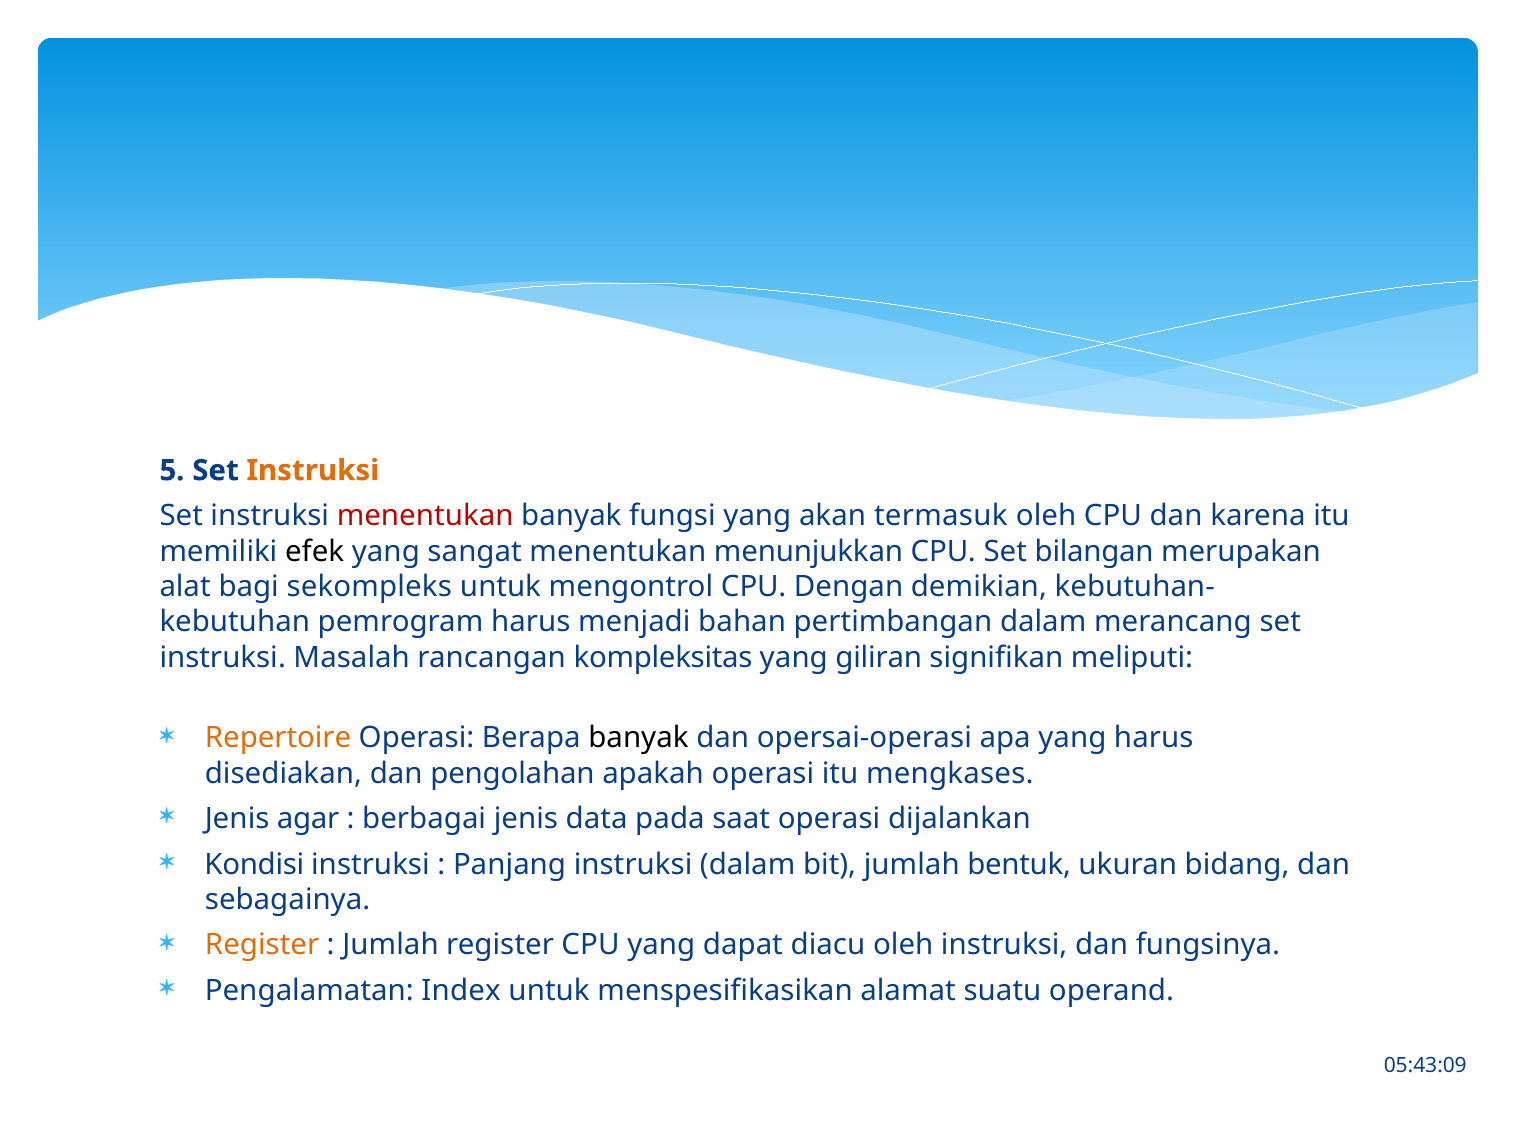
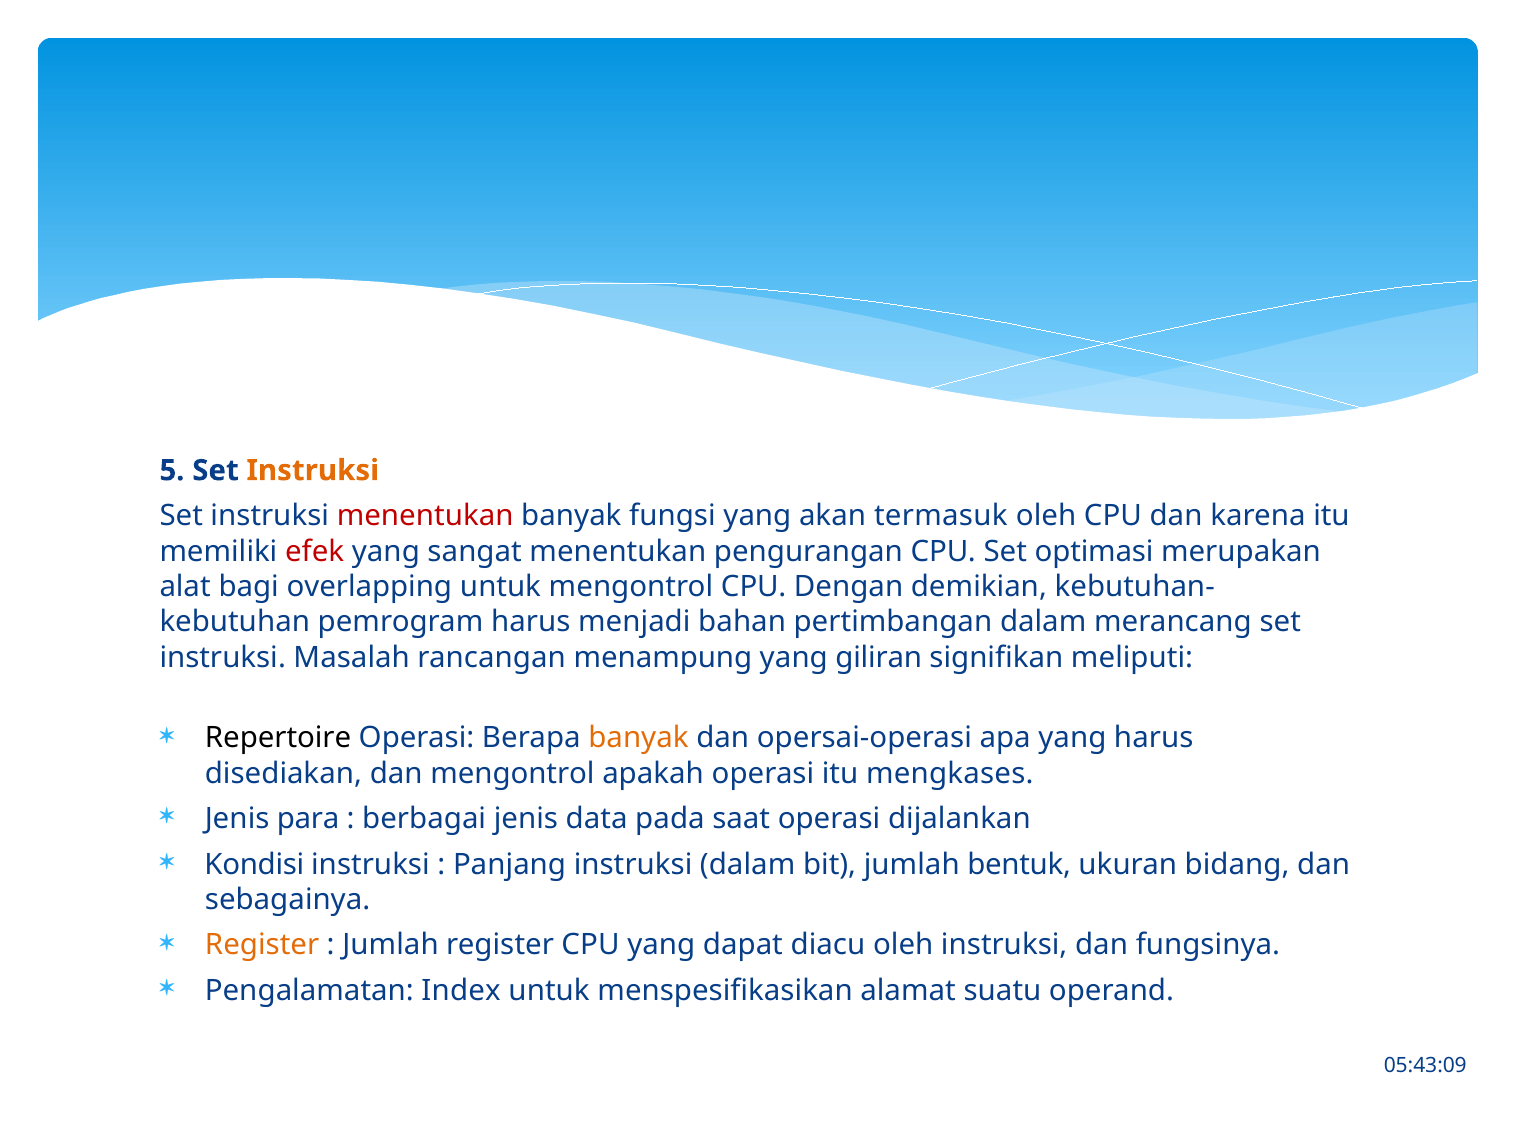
efek colour: black -> red (315, 551)
menunjukkan: menunjukkan -> pengurangan (808, 551)
bilangan: bilangan -> optimasi (1094, 551)
sekompleks: sekompleks -> overlapping (369, 586)
kompleksitas: kompleksitas -> menampung (663, 657)
Repertoire colour: orange -> black (278, 738)
banyak colour: black -> orange (638, 738)
dan pengolahan: pengolahan -> mengontrol (512, 773)
agar: agar -> para (308, 819)
